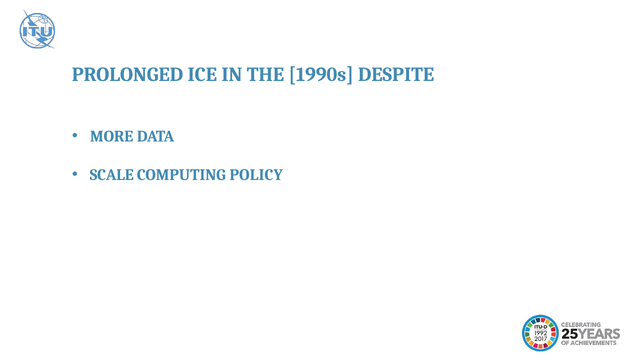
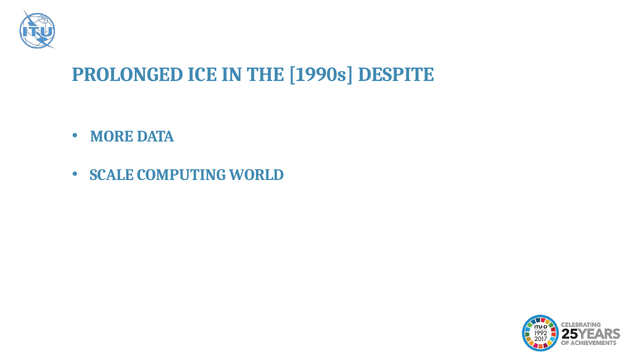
POLICY: POLICY -> WORLD (256, 175)
